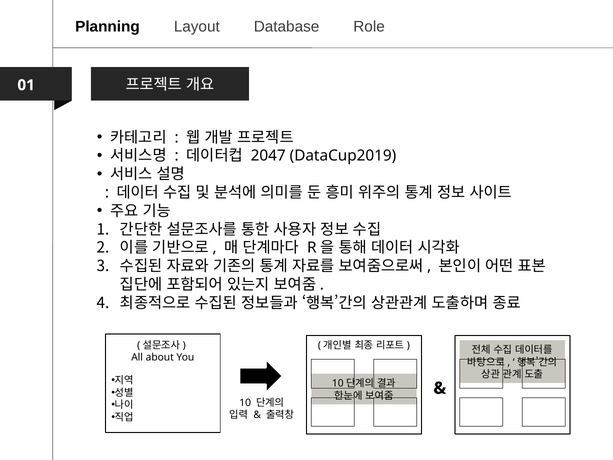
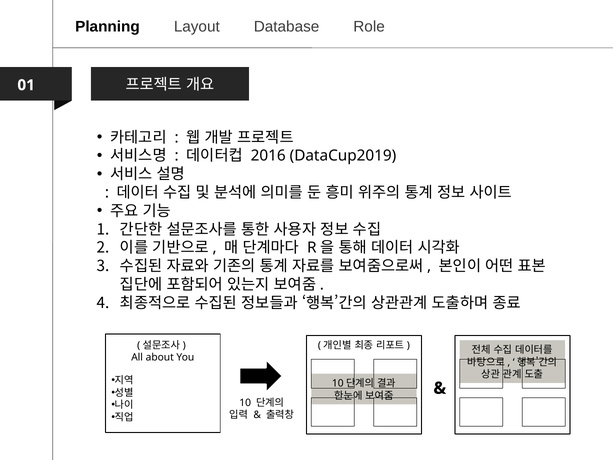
2047: 2047 -> 2016 (268, 156)
